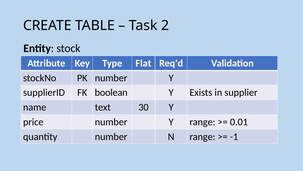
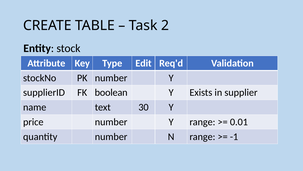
Flat: Flat -> Edit (143, 63)
